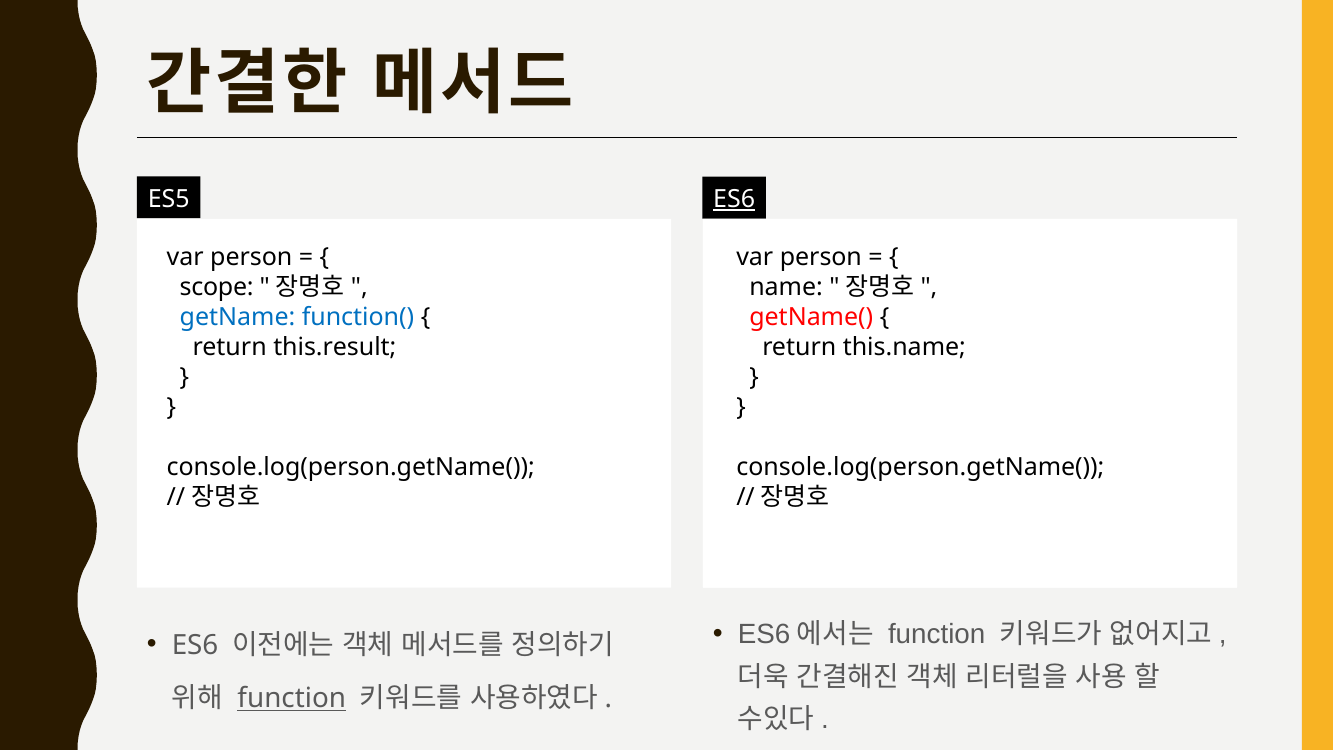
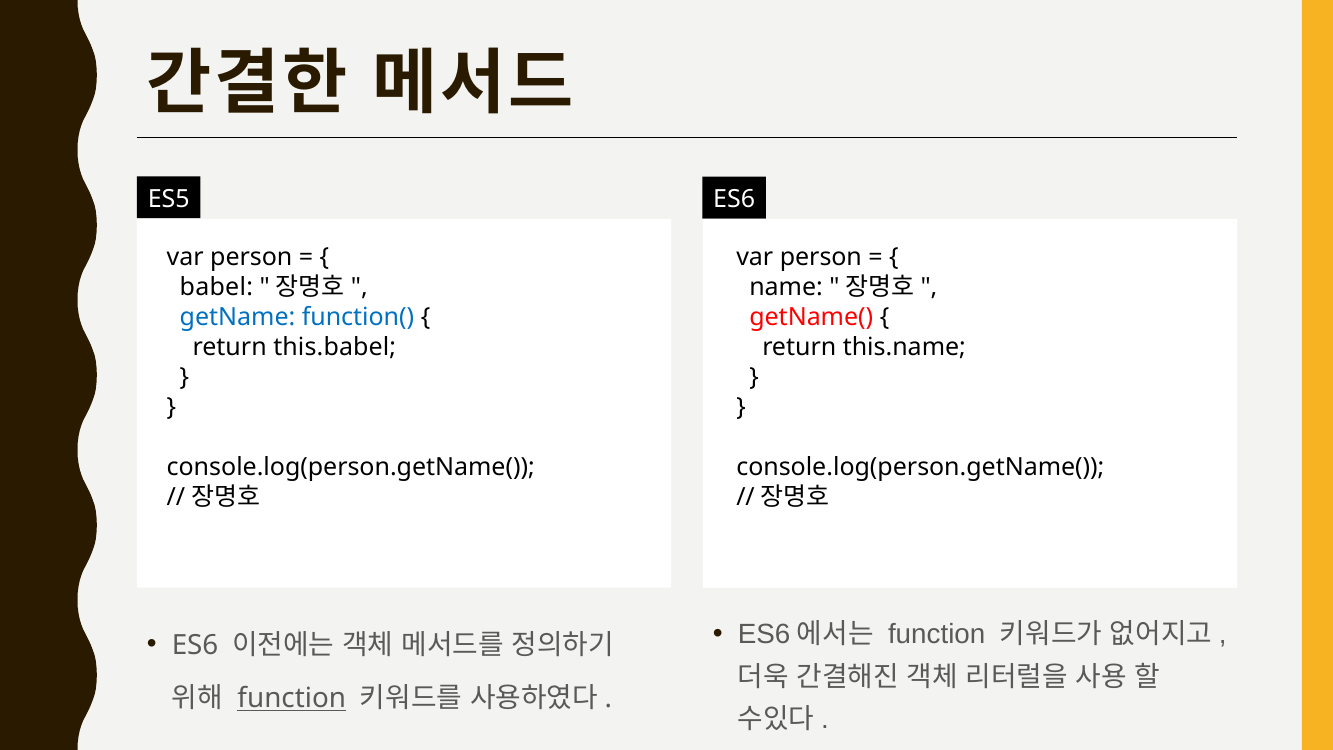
ES6 underline: present -> none (734, 199)
scope: scope -> babel (216, 287)
this.result: this.result -> this.babel (335, 347)
